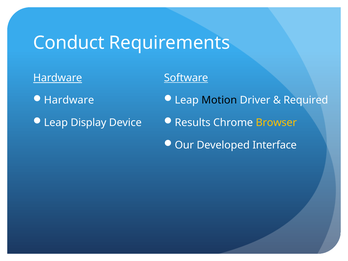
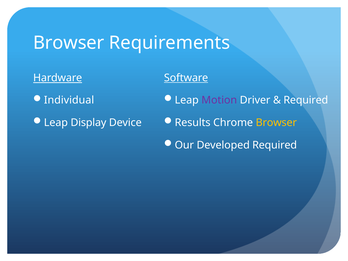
Conduct: Conduct -> Browser (69, 43)
Hardware: Hardware -> Individual (69, 100)
Motion colour: black -> purple (219, 100)
Developed Interface: Interface -> Required (275, 145)
